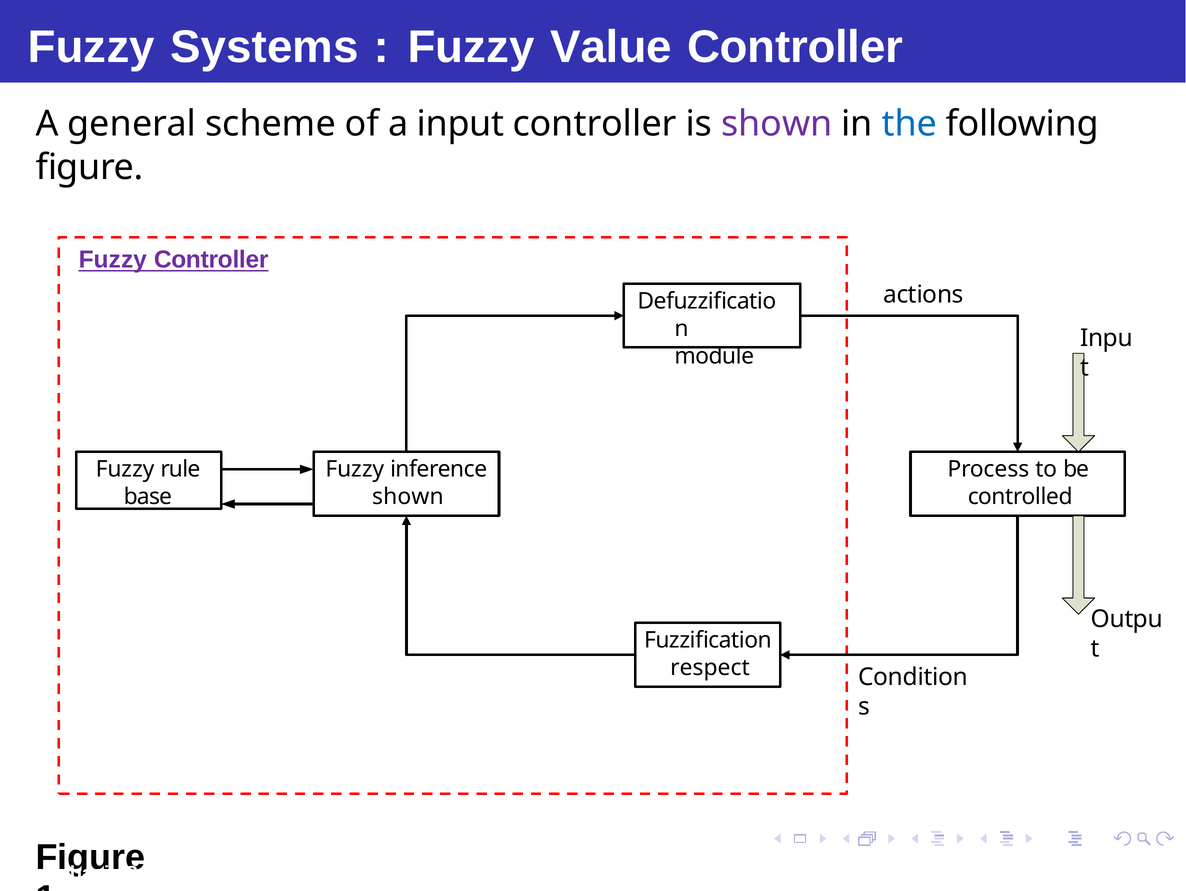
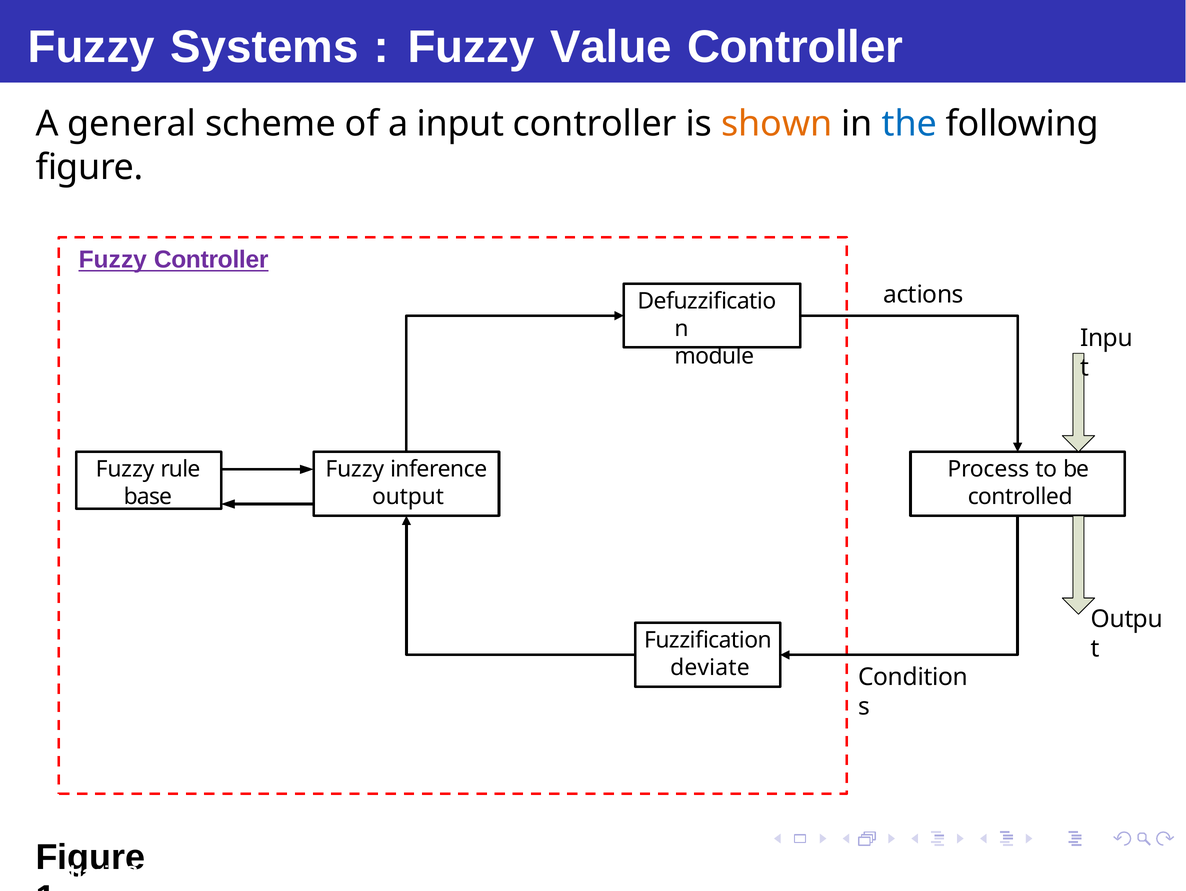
shown colour: purple -> orange (777, 124)
shown: shown -> output (408, 496)
respect: respect -> deviate (710, 667)
